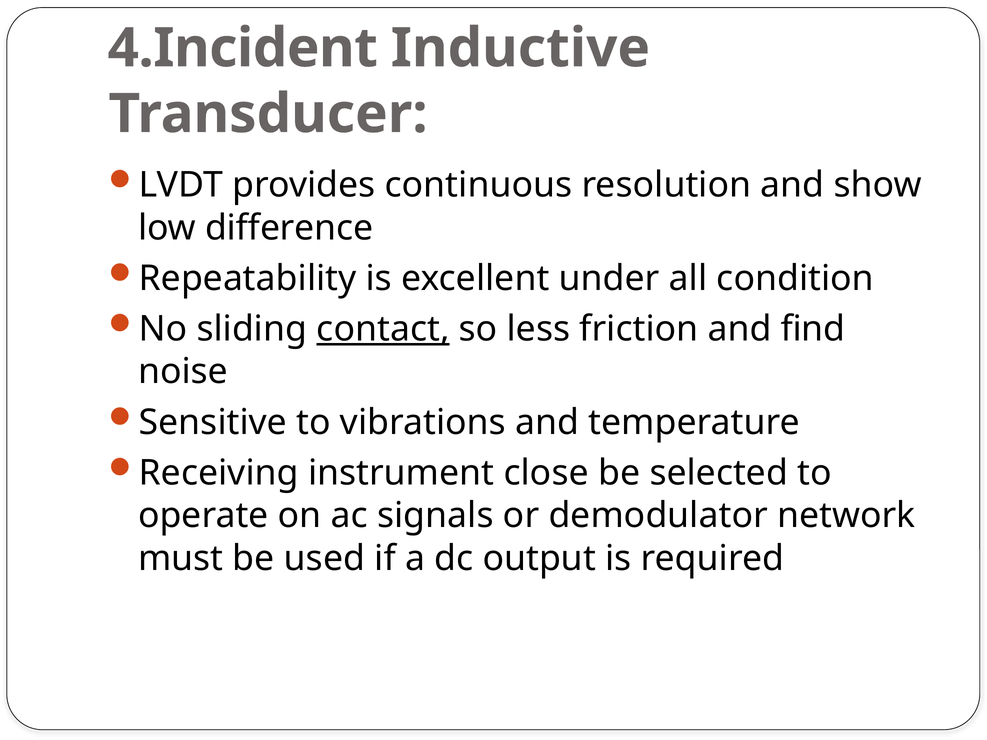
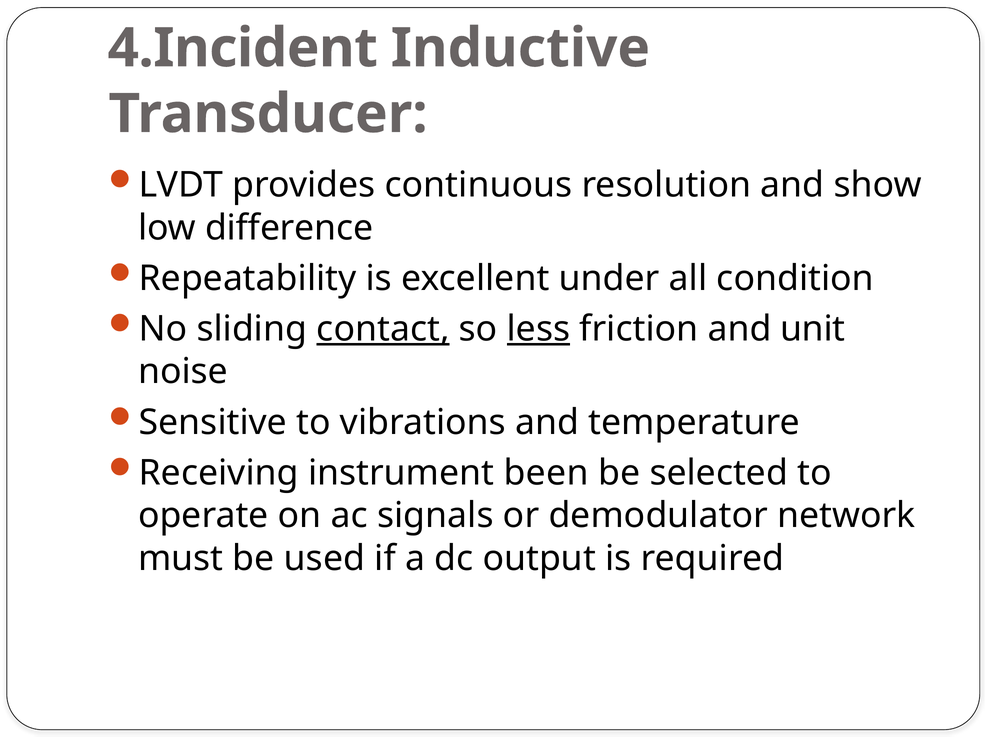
less underline: none -> present (538, 329)
find: find -> unit (813, 329)
close: close -> been (546, 473)
